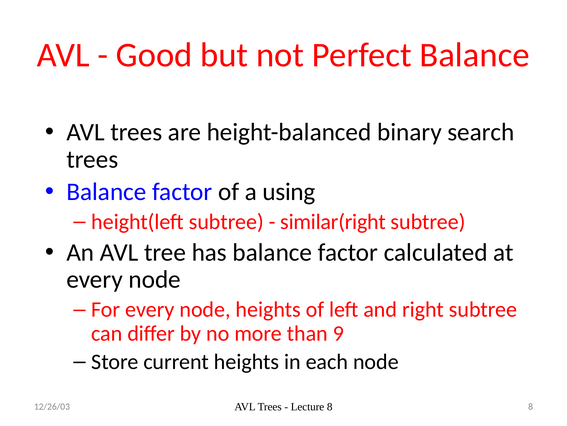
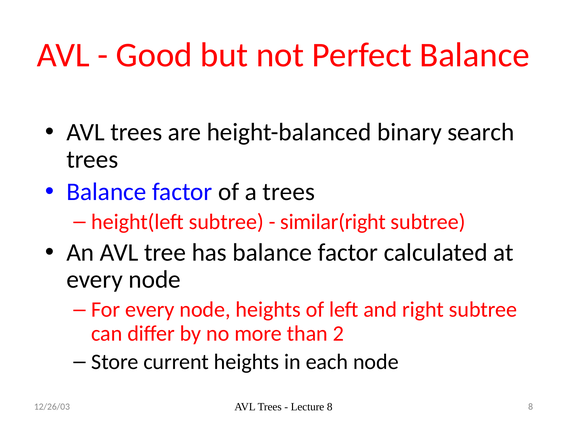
a using: using -> trees (289, 191)
9: 9 -> 2 (338, 333)
